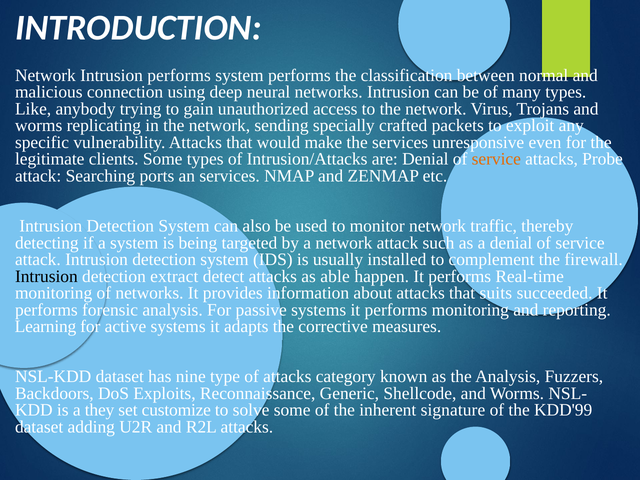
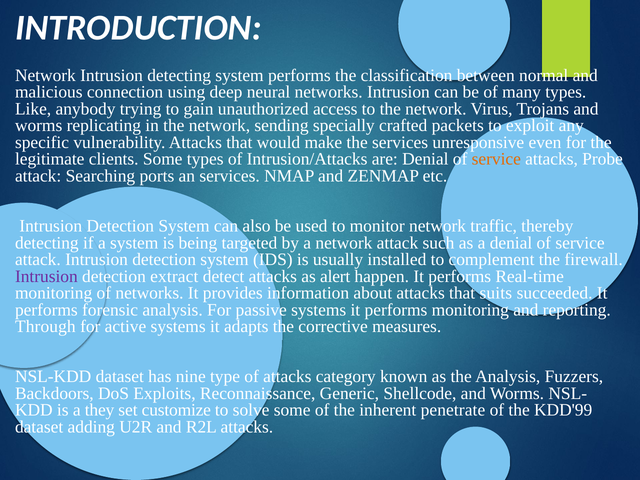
Intrusion performs: performs -> detecting (179, 75)
Intrusion colour: black -> purple (46, 276)
able: able -> alert (335, 276)
Learning: Learning -> Through (45, 327)
signature: signature -> penetrate (453, 410)
